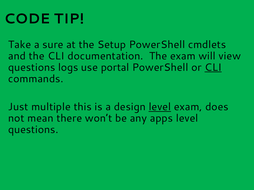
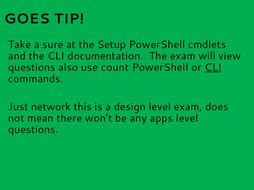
CODE: CODE -> GOES (27, 19)
logs: logs -> also (68, 68)
portal: portal -> count (115, 68)
multiple: multiple -> network (51, 107)
level underline: present -> none (160, 107)
